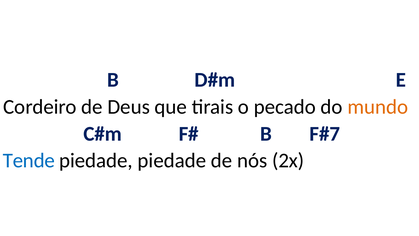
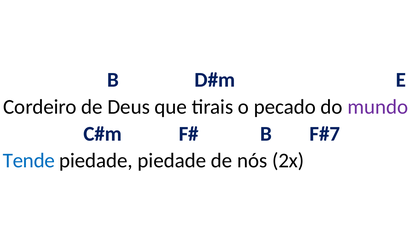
mundo colour: orange -> purple (378, 107)
